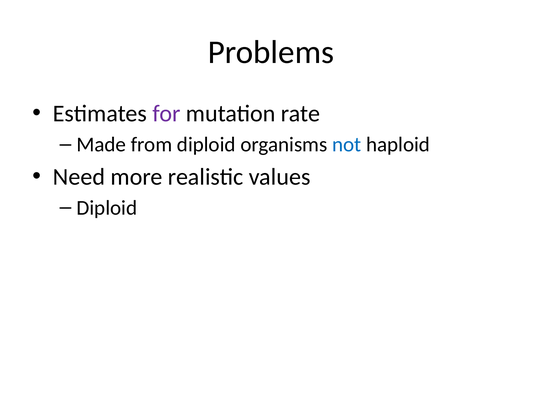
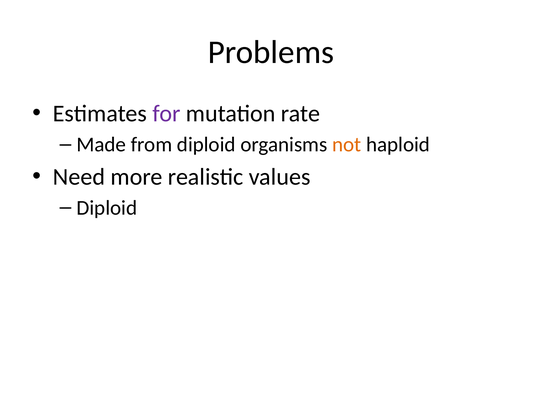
not colour: blue -> orange (347, 145)
